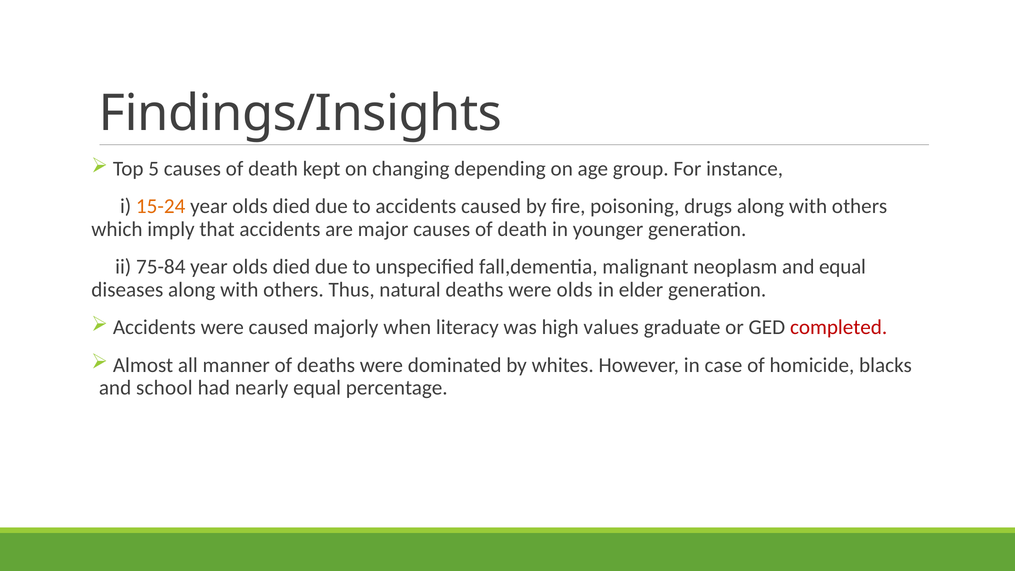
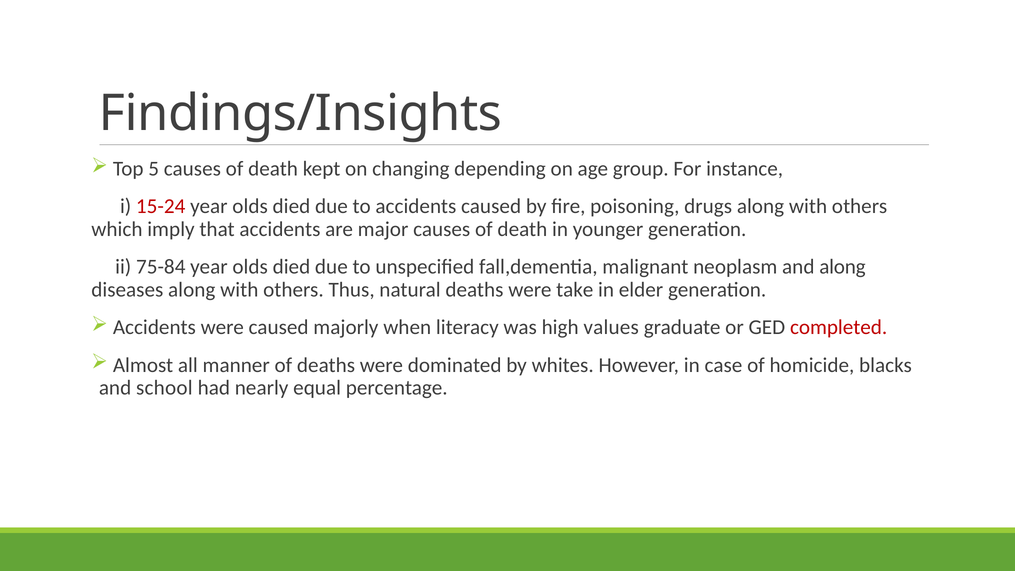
15-24 colour: orange -> red (161, 206)
and equal: equal -> along (842, 267)
were olds: olds -> take (575, 290)
